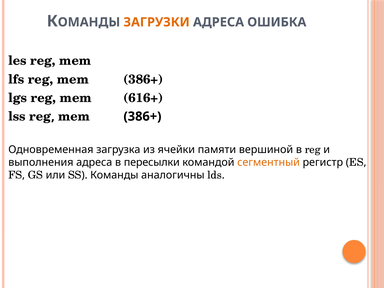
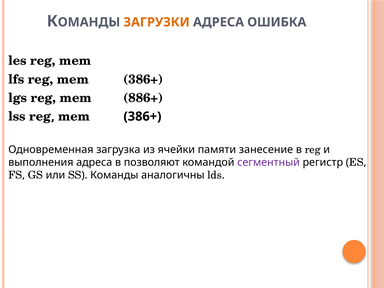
616+: 616+ -> 886+ (143, 98)
вершиной: вершиной -> занесение (266, 150)
пересылки: пересылки -> позволяют (152, 162)
сегментный colour: orange -> purple (269, 162)
